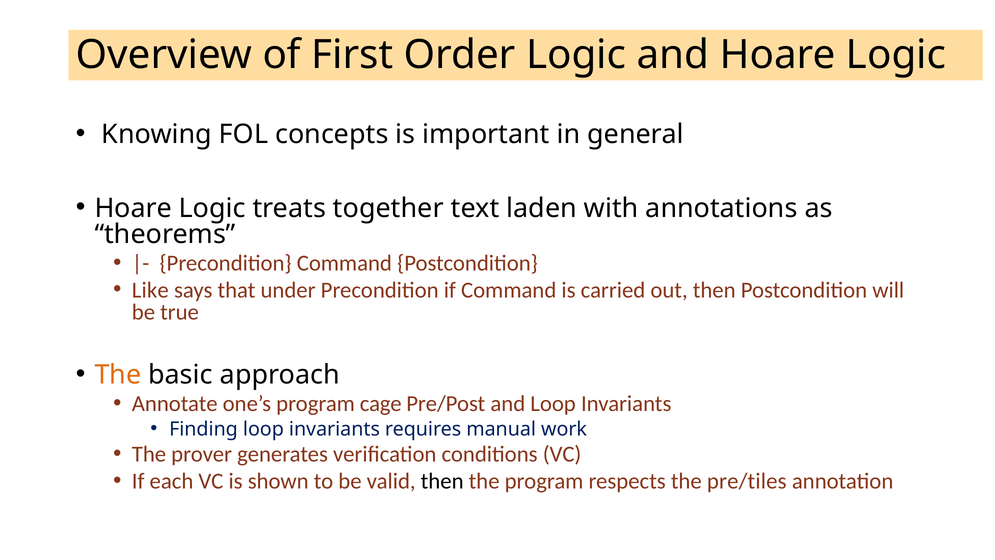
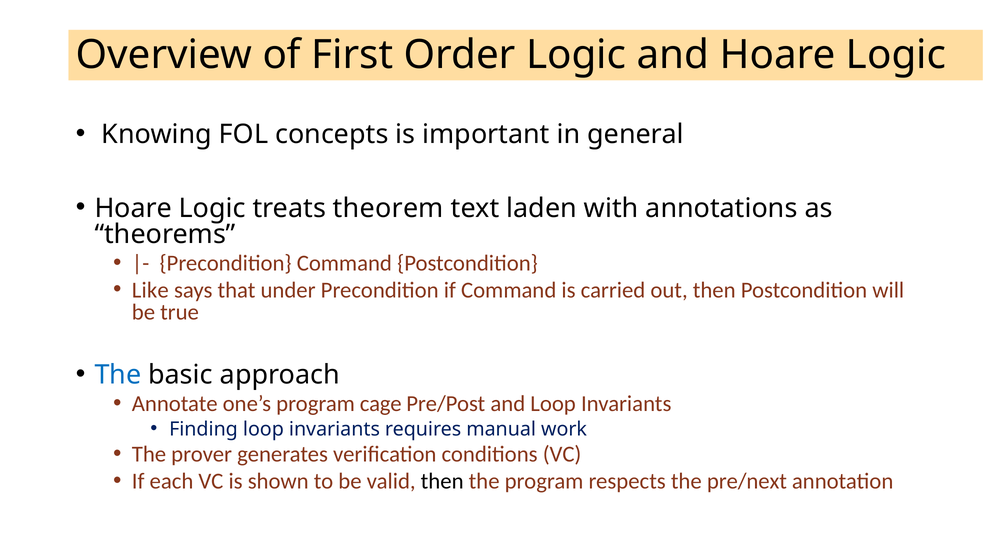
together: together -> theorem (388, 208)
The colour: orange -> blue (118, 375)
pre/tiles: pre/tiles -> pre/next (747, 481)
